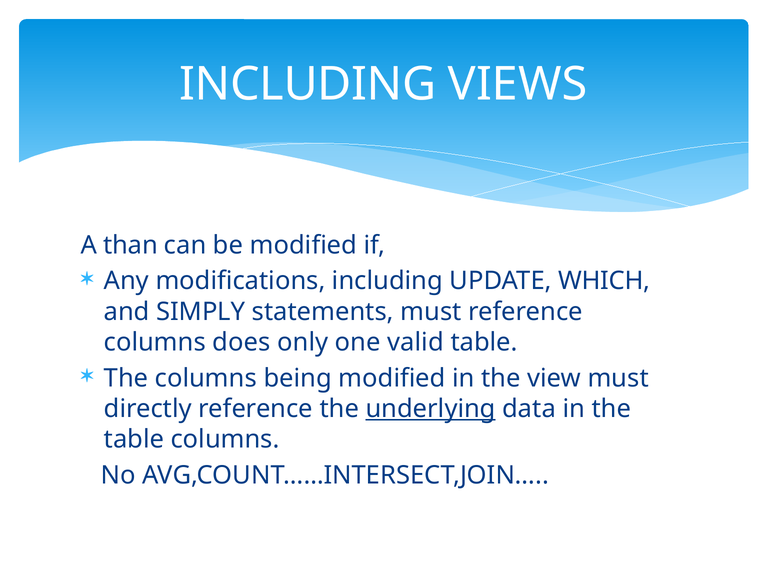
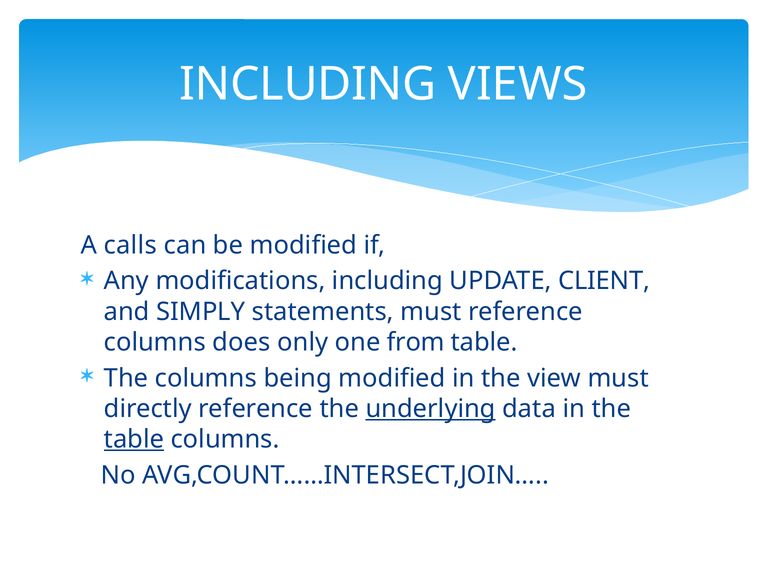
than: than -> calls (130, 245)
WHICH: WHICH -> CLIENT (604, 281)
valid: valid -> from (416, 343)
table underline: none -> present (134, 440)
